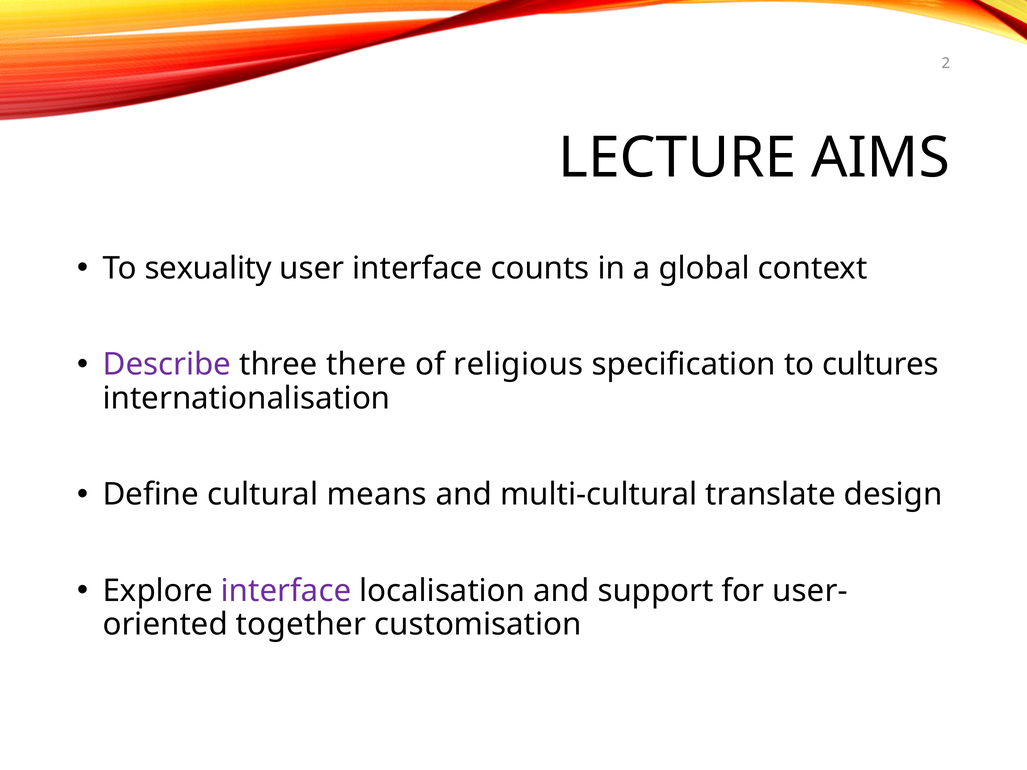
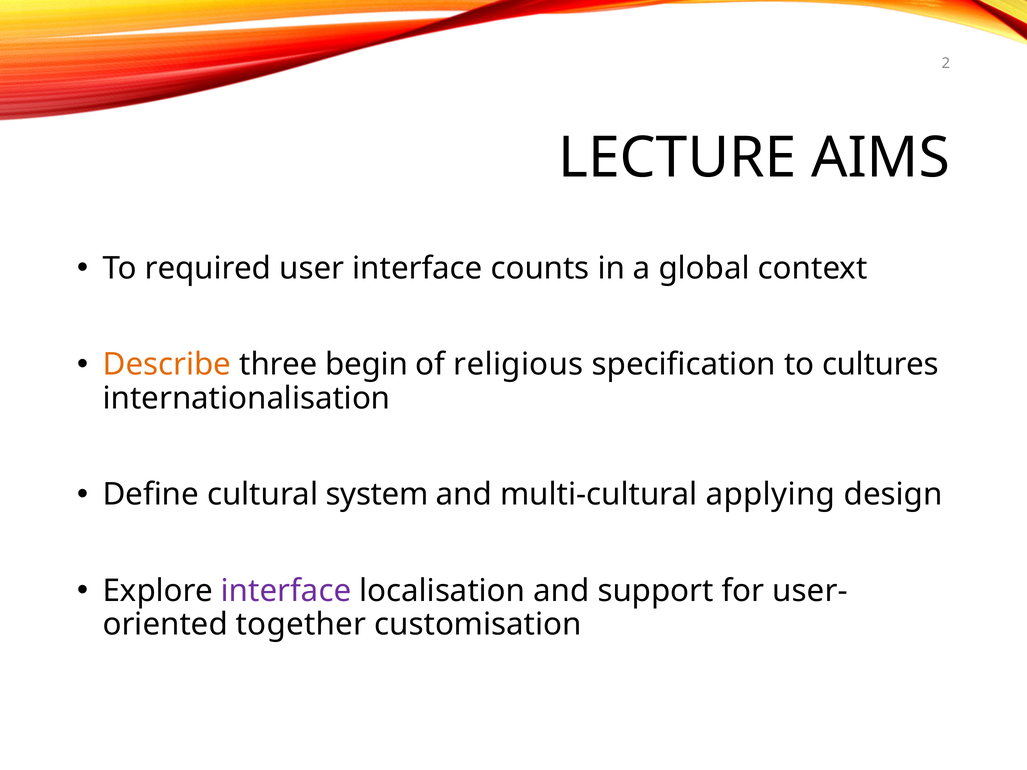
sexuality: sexuality -> required (208, 268)
Describe colour: purple -> orange (167, 365)
there: there -> begin (367, 365)
means: means -> system (377, 495)
translate: translate -> applying (770, 495)
